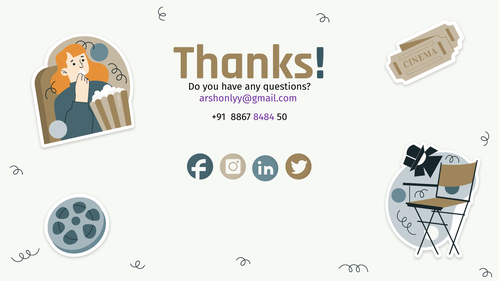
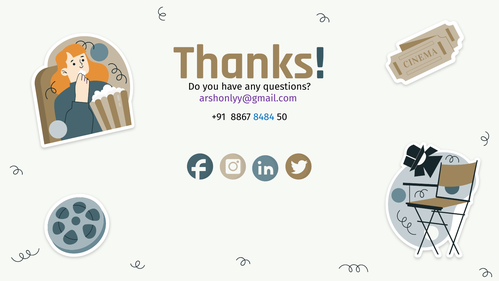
8484 colour: purple -> blue (264, 117)
